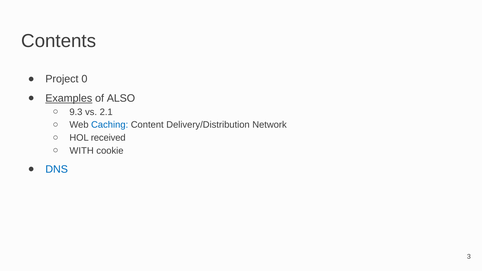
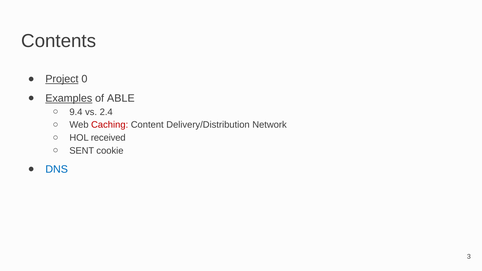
Project underline: none -> present (62, 79)
ALSO: ALSO -> ABLE (121, 98)
9.3: 9.3 -> 9.4 (76, 112)
2.1: 2.1 -> 2.4 (106, 112)
Caching colour: blue -> red (110, 125)
WITH: WITH -> SENT (82, 151)
